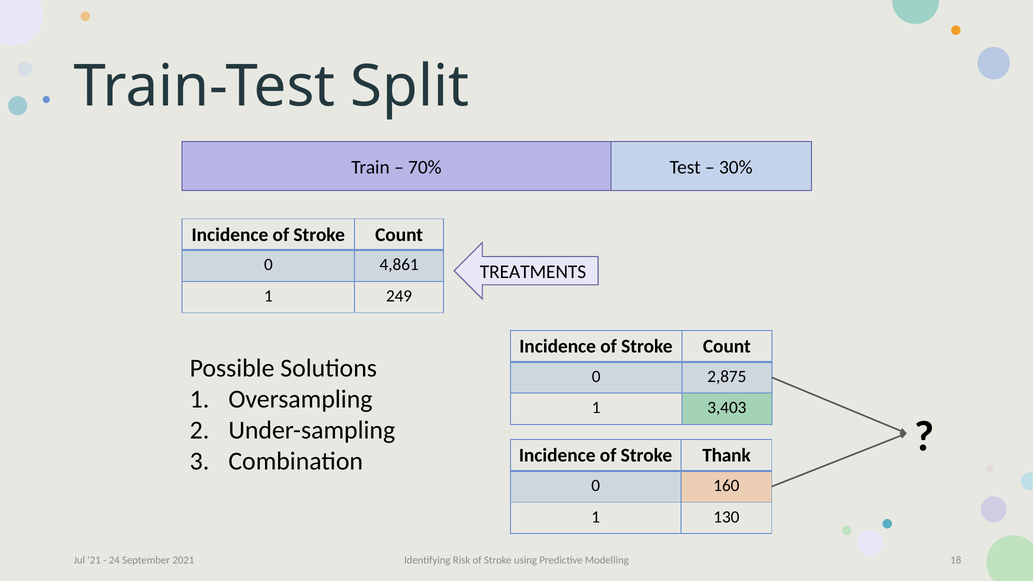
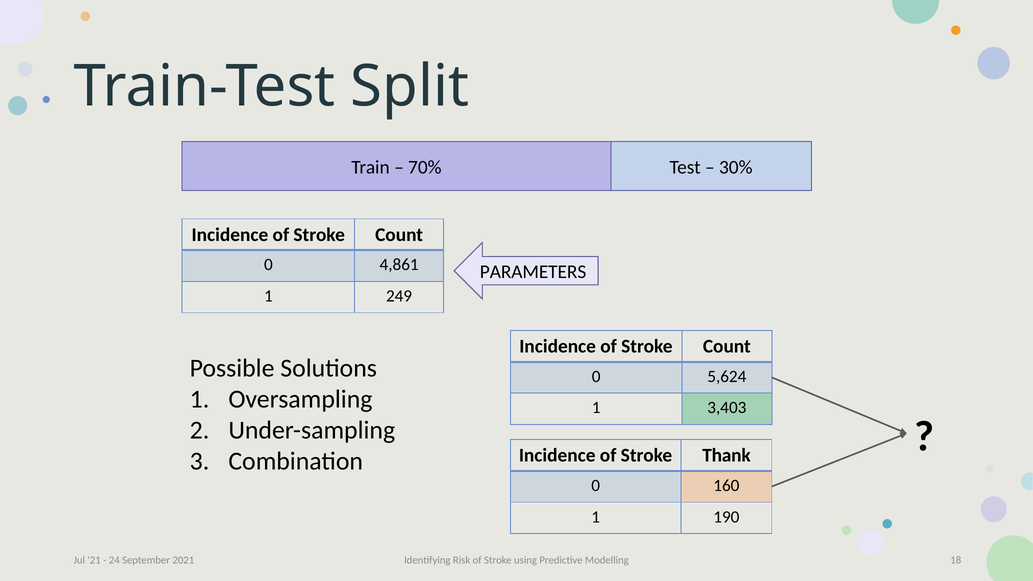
TREATMENTS: TREATMENTS -> PARAMETERS (533, 272)
2,875: 2,875 -> 5,624 (727, 376)
130: 130 -> 190 (726, 517)
